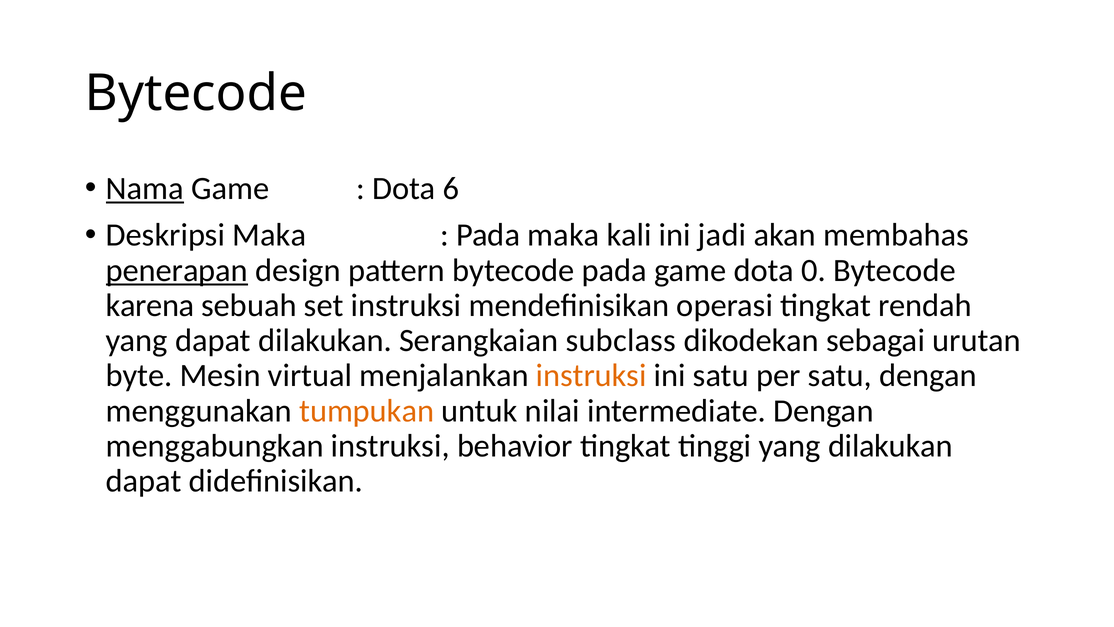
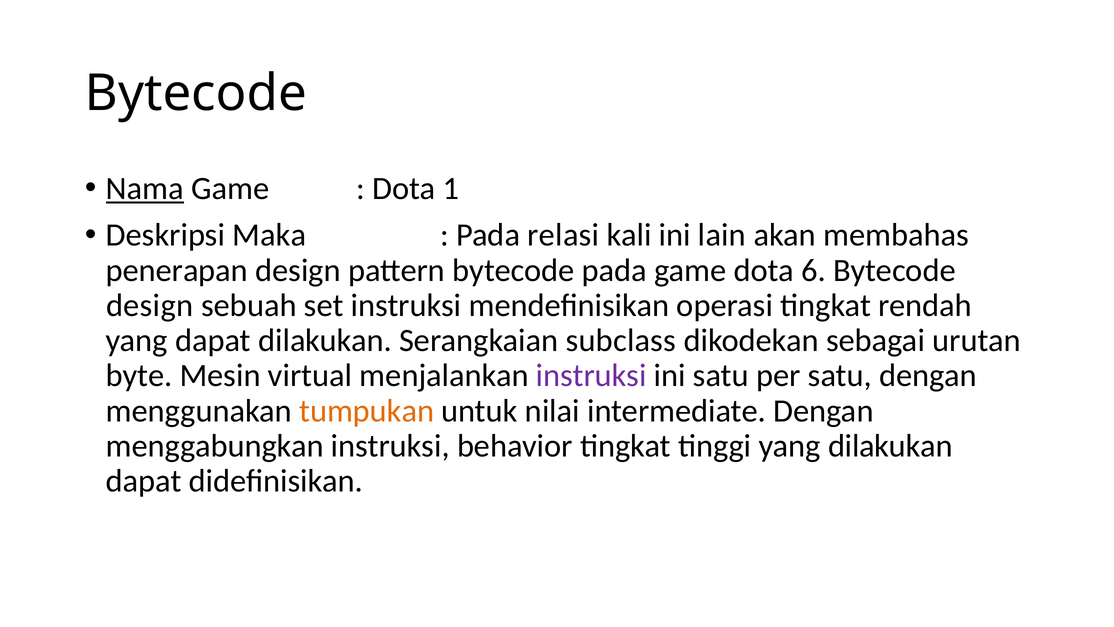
6: 6 -> 1 (451, 188)
Pada maka: maka -> relasi (563, 235)
jadi: jadi -> lain (722, 235)
penerapan underline: present -> none (177, 270)
0: 0 -> 6 (814, 270)
karena: karena -> design (150, 305)
instruksi colour: orange -> purple (591, 375)
